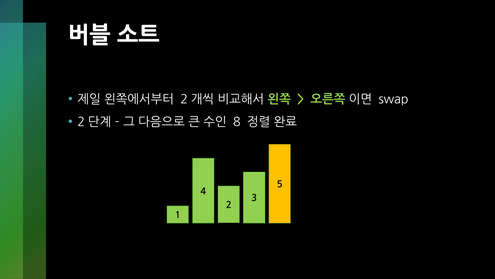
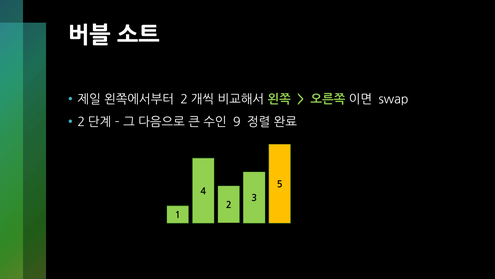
8: 8 -> 9 (237, 122)
